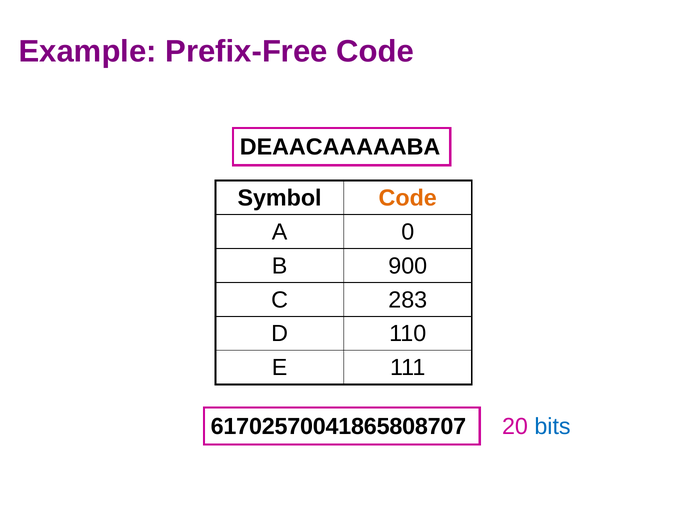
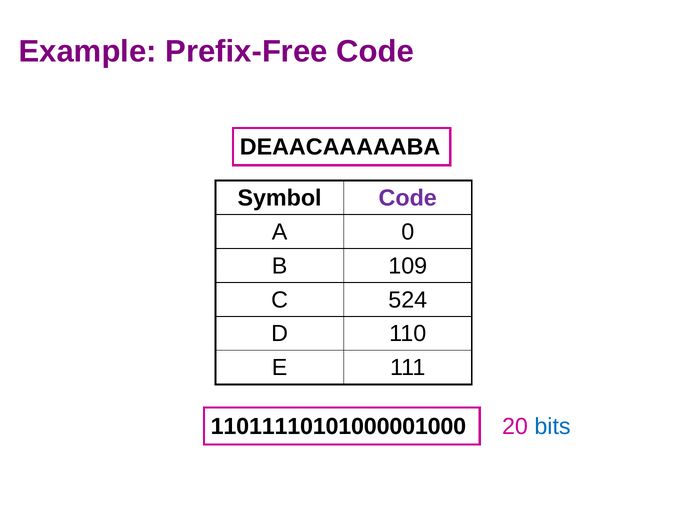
Code colour: orange -> purple (408, 198)
900: 900 -> 109 (408, 266)
283: 283 -> 524 (408, 300)
61702570041865808707: 61702570041865808707 -> 11011110101000001000 (338, 427)
